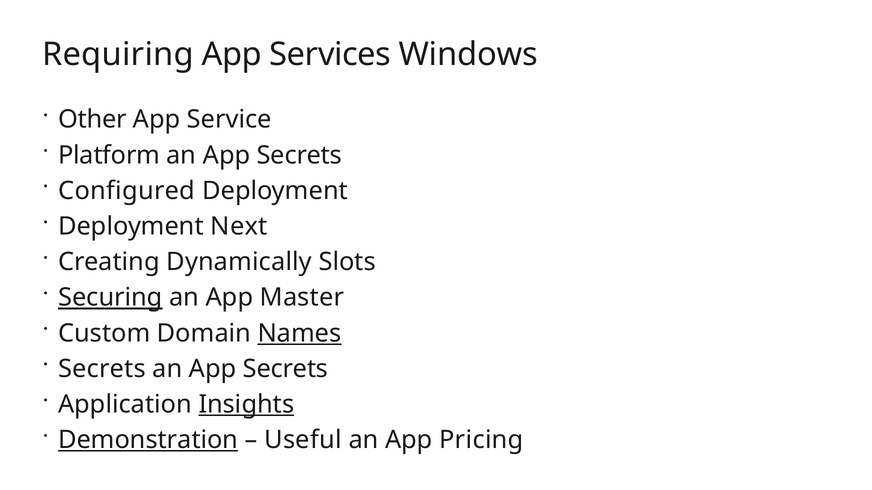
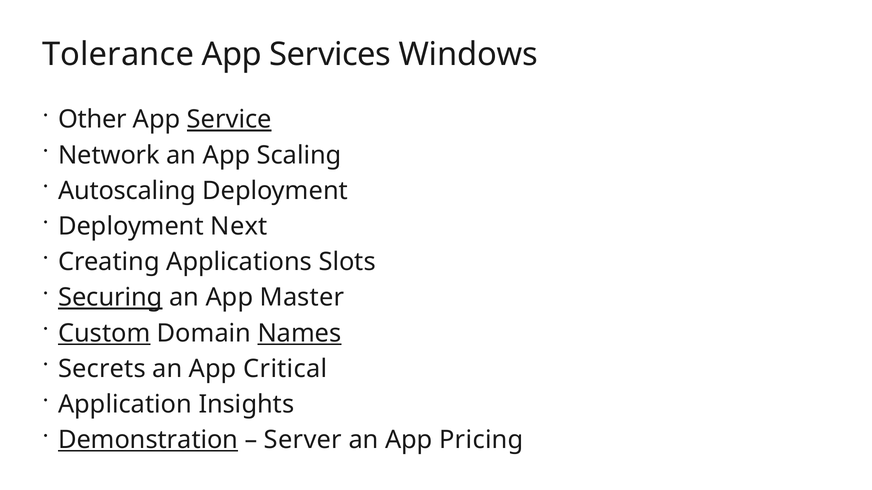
Requiring: Requiring -> Tolerance (118, 55)
Service underline: none -> present (229, 120)
Platform: Platform -> Network (109, 155)
Secrets: Secrets -> Scaling (299, 155)
Configured: Configured -> Autoscaling (127, 191)
Dynamically: Dynamically -> Applications (239, 262)
Custom underline: none -> present (104, 334)
Secrets: Secrets -> Critical (285, 369)
Insights underline: present -> none (246, 405)
Useful: Useful -> Server (303, 440)
